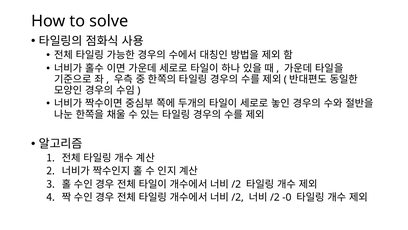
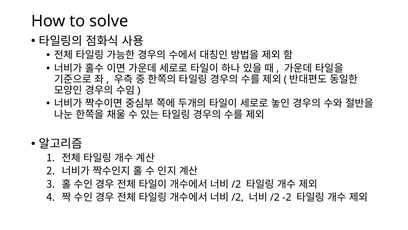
-0: -0 -> -2 (287, 197)
